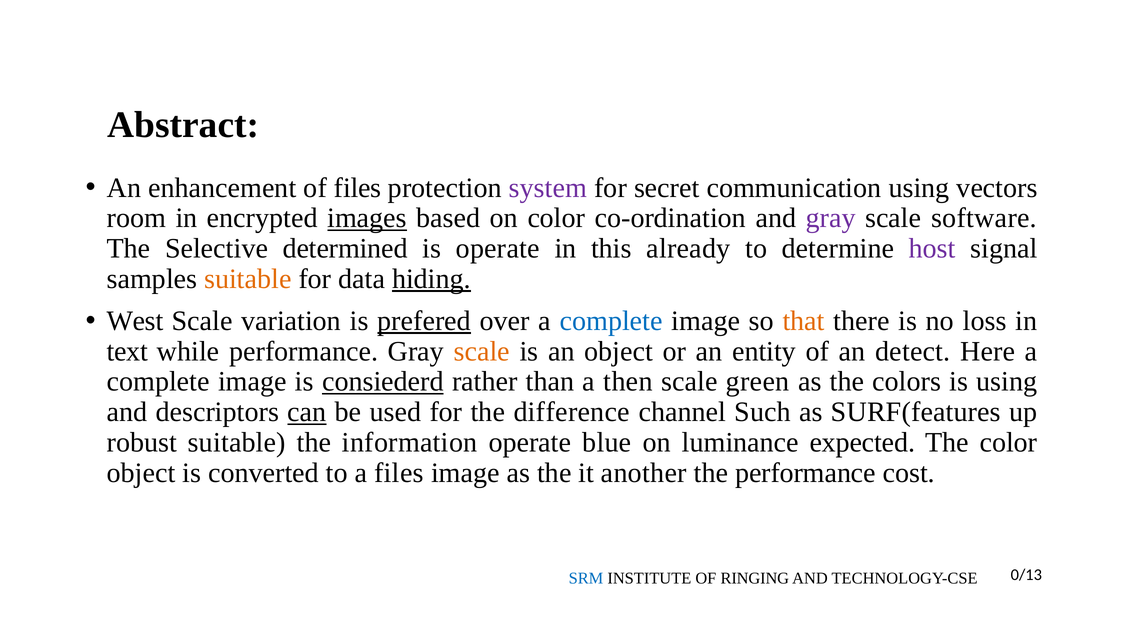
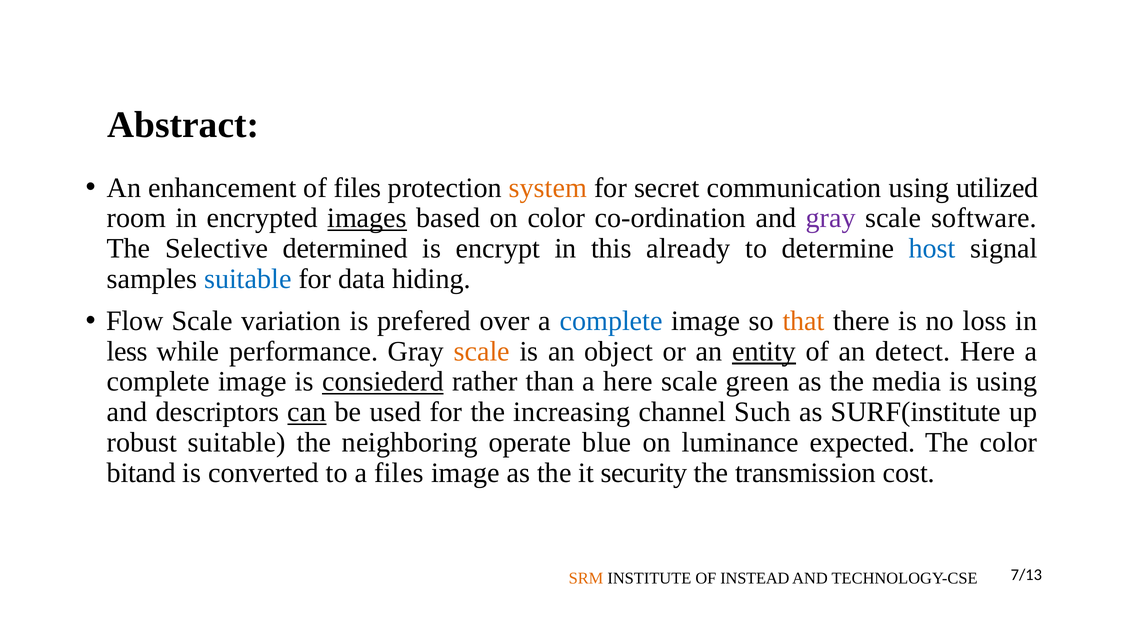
system colour: purple -> orange (548, 188)
vectors: vectors -> utilized (997, 188)
is operate: operate -> encrypt (498, 248)
host colour: purple -> blue (932, 248)
suitable colour: orange -> blue (248, 279)
hiding underline: present -> none (431, 279)
West: West -> Flow (135, 321)
prefered underline: present -> none (424, 321)
text: text -> less (127, 351)
entity underline: none -> present (764, 351)
a then: then -> here (628, 381)
colors: colors -> media (907, 381)
difference: difference -> increasing (572, 412)
SURF(features: SURF(features -> SURF(institute (916, 412)
information: information -> neighboring (410, 442)
object: object -> bitand (141, 472)
another: another -> security (644, 472)
the performance: performance -> transmission (805, 472)
SRM colour: blue -> orange (586, 578)
RINGING: RINGING -> INSTEAD (755, 578)
0/13: 0/13 -> 7/13 (1026, 574)
